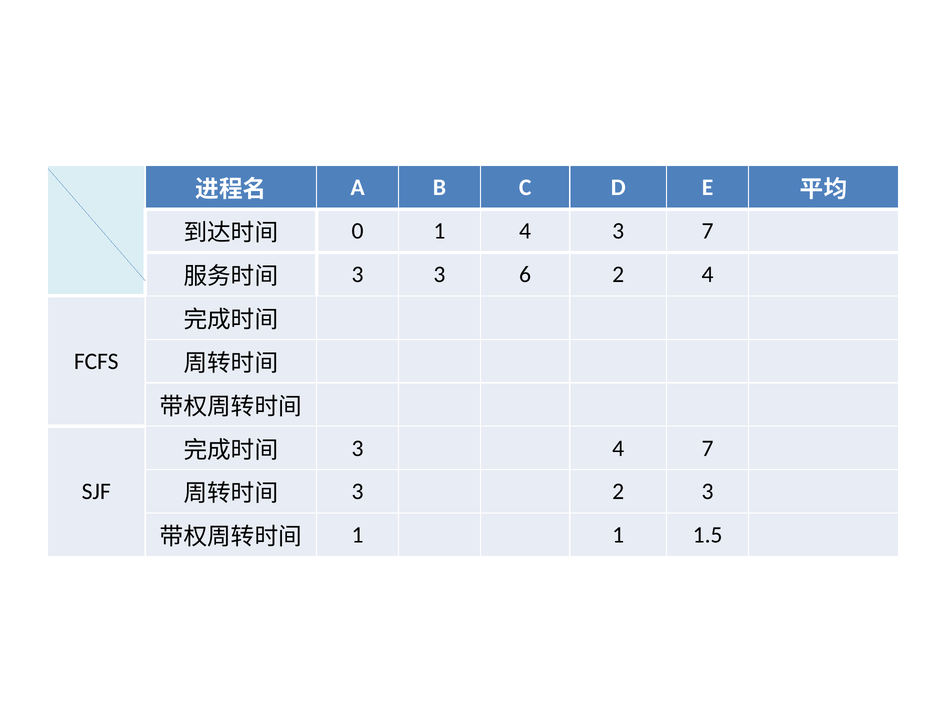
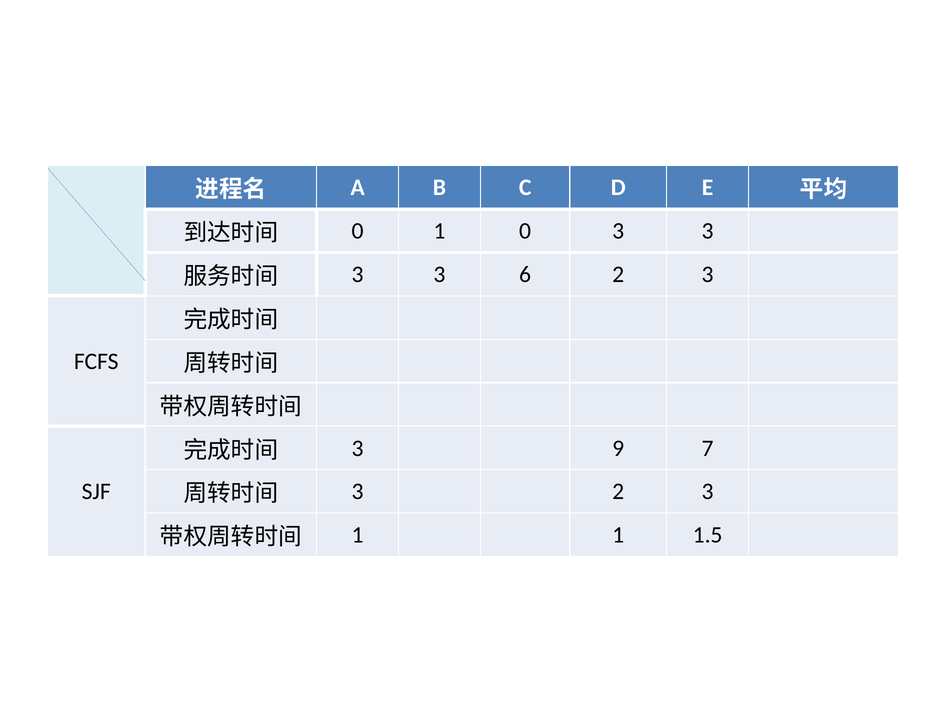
1 4: 4 -> 0 (525, 231)
7: 7 -> 3 (708, 231)
6 2 4: 4 -> 3 (708, 274)
3 4: 4 -> 9 (618, 448)
